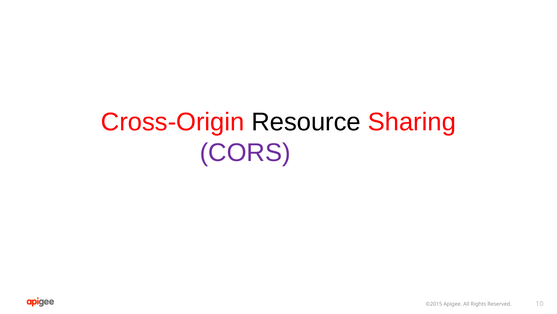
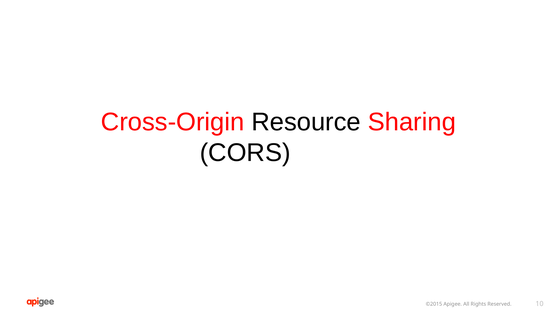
CORS colour: purple -> black (245, 153)
